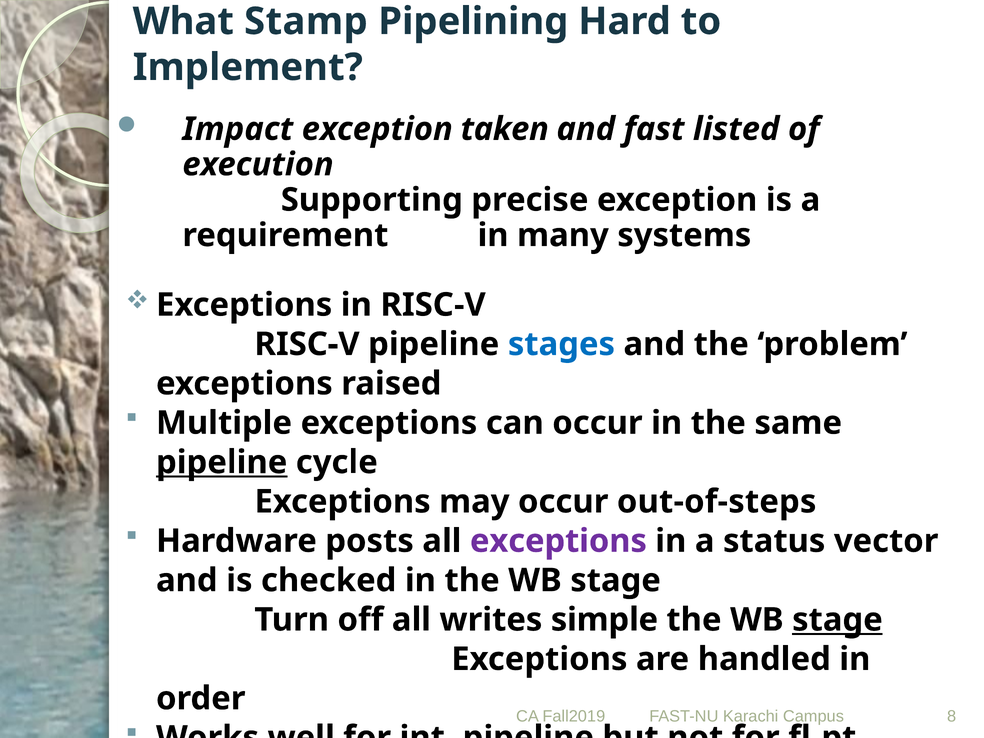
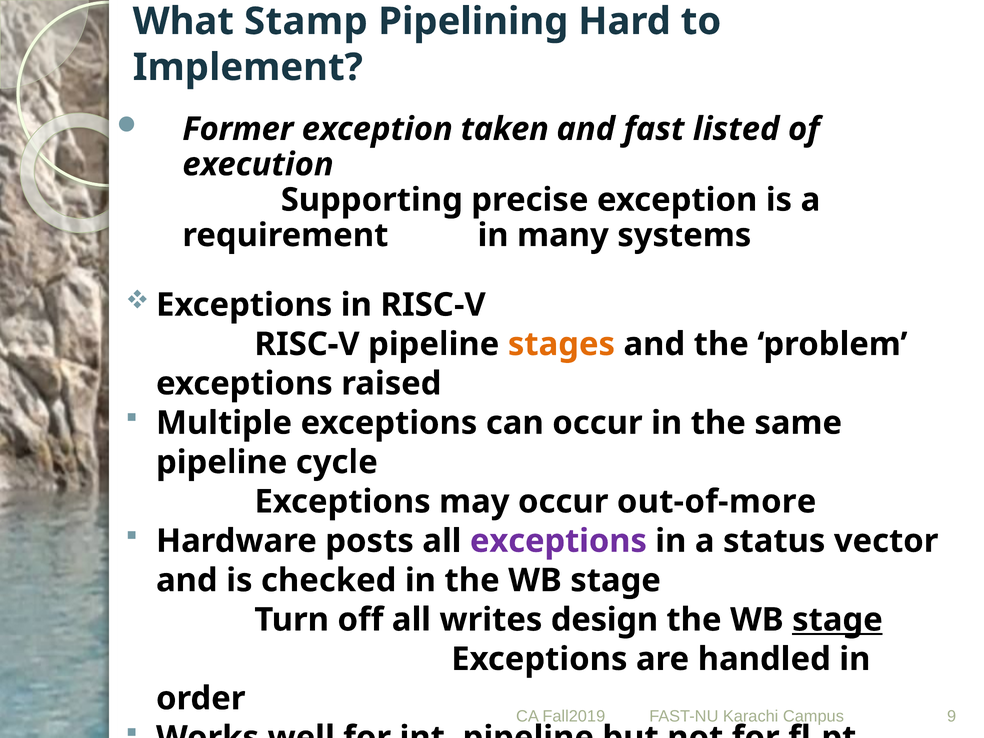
Impact: Impact -> Former (238, 129)
stages colour: blue -> orange (561, 344)
pipeline underline: present -> none (222, 462)
out-of-steps: out-of-steps -> out-of-more (717, 502)
simple: simple -> design (604, 620)
8: 8 -> 9 (952, 716)
